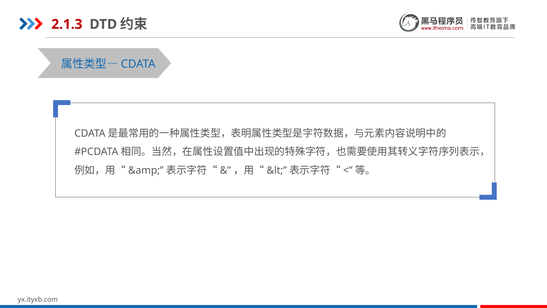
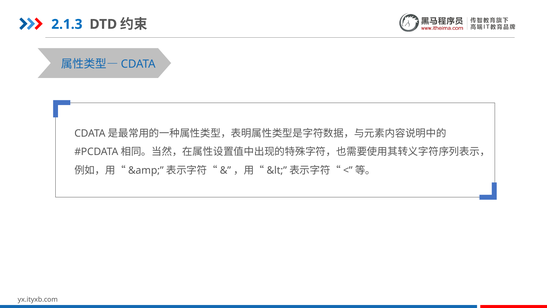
2.1.3 colour: red -> blue (67, 24)
